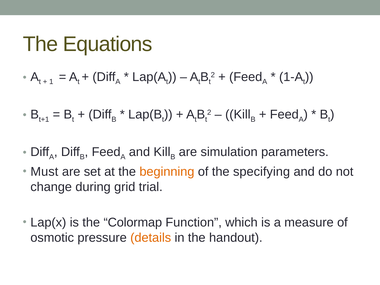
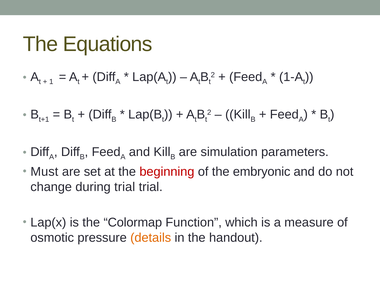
beginning colour: orange -> red (167, 172)
specifying: specifying -> embryonic (262, 172)
during grid: grid -> trial (125, 187)
